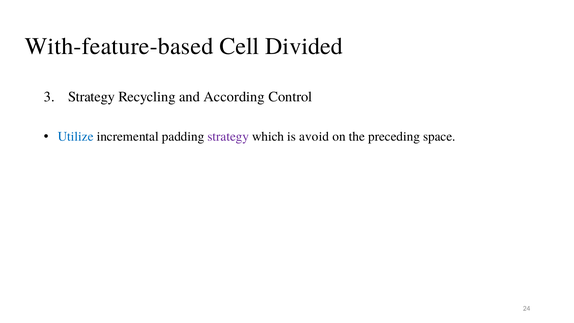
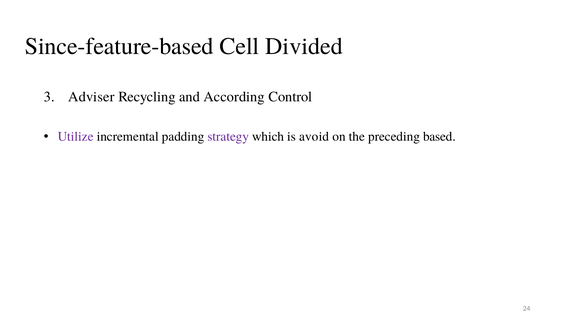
With-feature-based: With-feature-based -> Since-feature-based (119, 46)
Strategy: Strategy -> Adviser (91, 97)
Utilize colour: blue -> purple (76, 136)
space: space -> based (439, 136)
